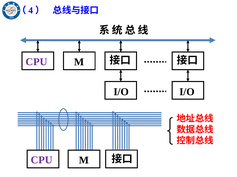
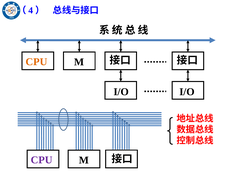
CPU colour: purple -> orange (36, 62)
